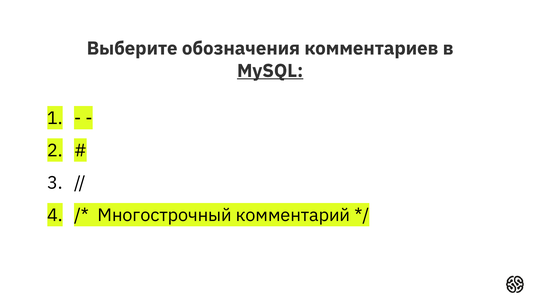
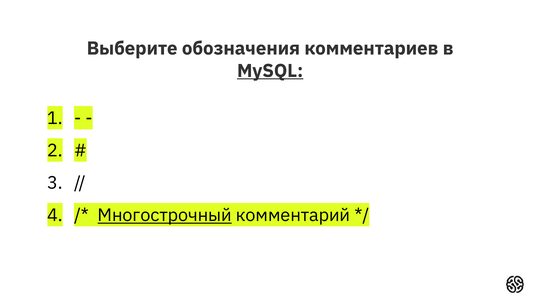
Многострочный underline: none -> present (165, 215)
